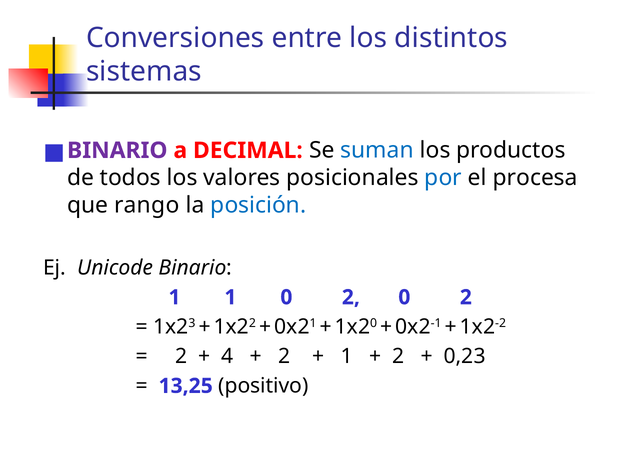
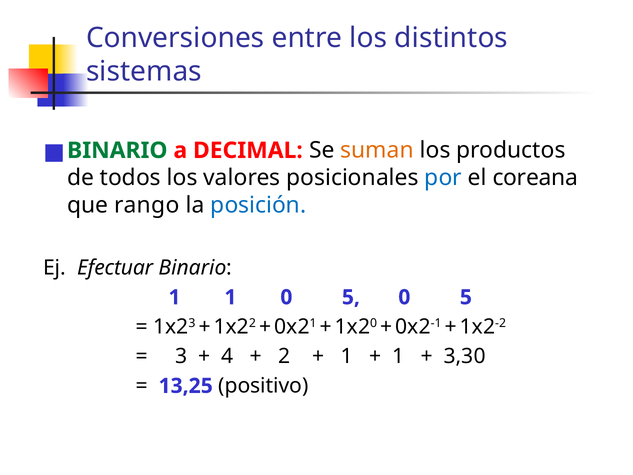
BINARIO colour: purple -> green (117, 150)
suman colour: blue -> orange (377, 150)
procesa: procesa -> coreana (535, 178)
Unicode: Unicode -> Efectuar (115, 268)
1 0 2: 2 -> 5 (351, 297)
2: 2 -> 5 (466, 297)
2: 2 -> 3 (181, 356)
2: 2 -> 1 (398, 356)
0,23: 0,23 -> 3,30 (465, 356)
